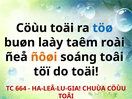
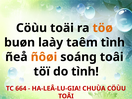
töø colour: blue -> orange (103, 28)
taêm roài: roài -> tình (113, 42)
do toäi: toäi -> tình (85, 72)
